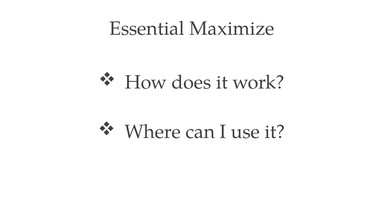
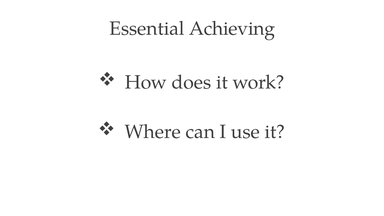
Maximize: Maximize -> Achieving (232, 29)
